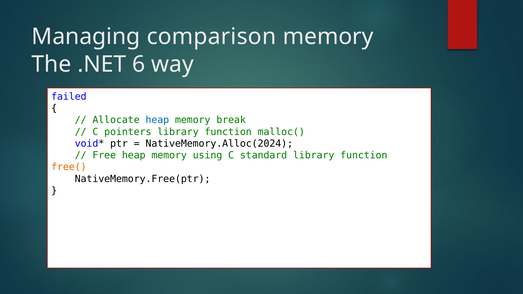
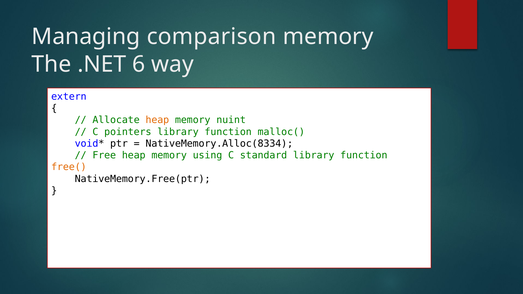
failed: failed -> extern (69, 97)
heap colour: blue -> orange (157, 120)
break: break -> nuint (231, 120)
NativeMemory.Alloc(2024: NativeMemory.Alloc(2024 -> NativeMemory.Alloc(8334 (219, 144)
